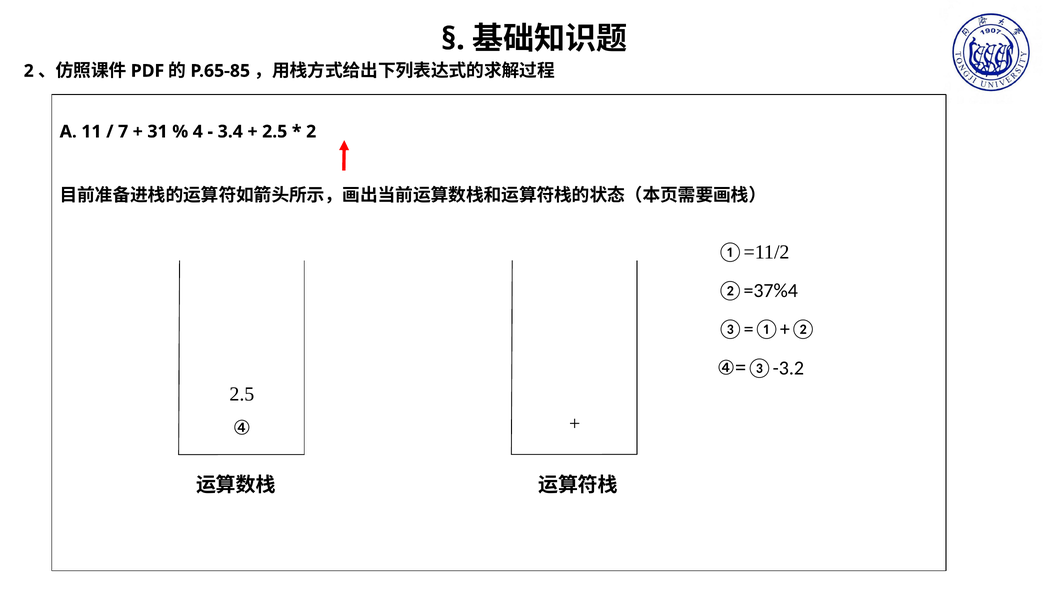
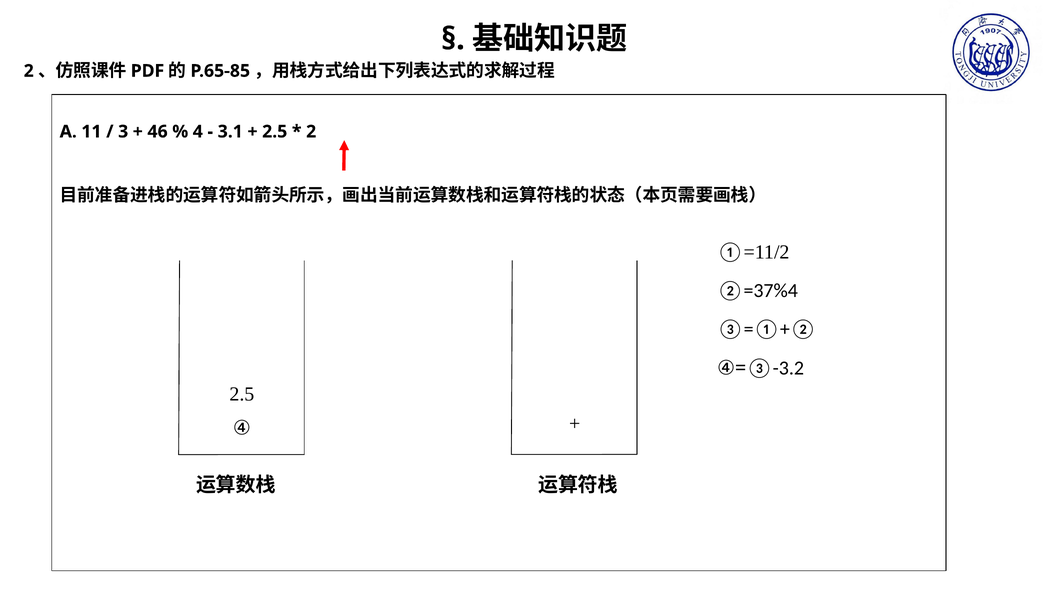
7: 7 -> 3 (123, 132)
31: 31 -> 46 (158, 132)
3.4: 3.4 -> 3.1 (230, 132)
